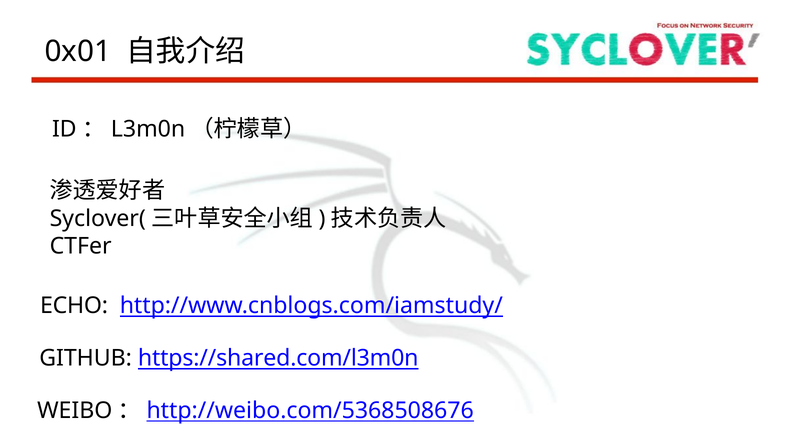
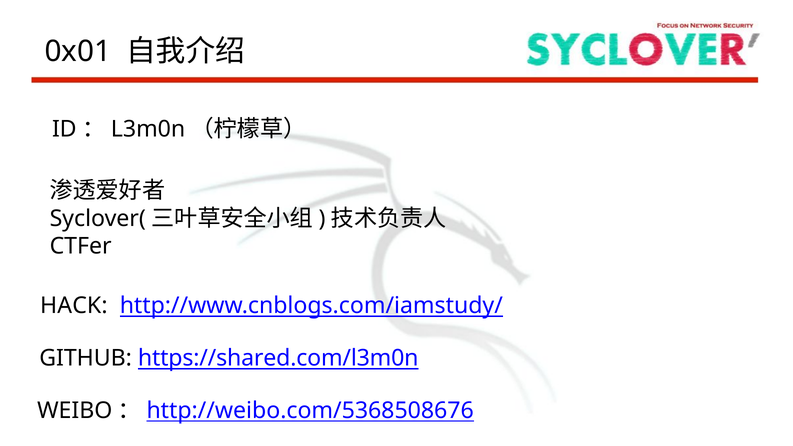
ECHO: ECHO -> HACK (74, 306)
